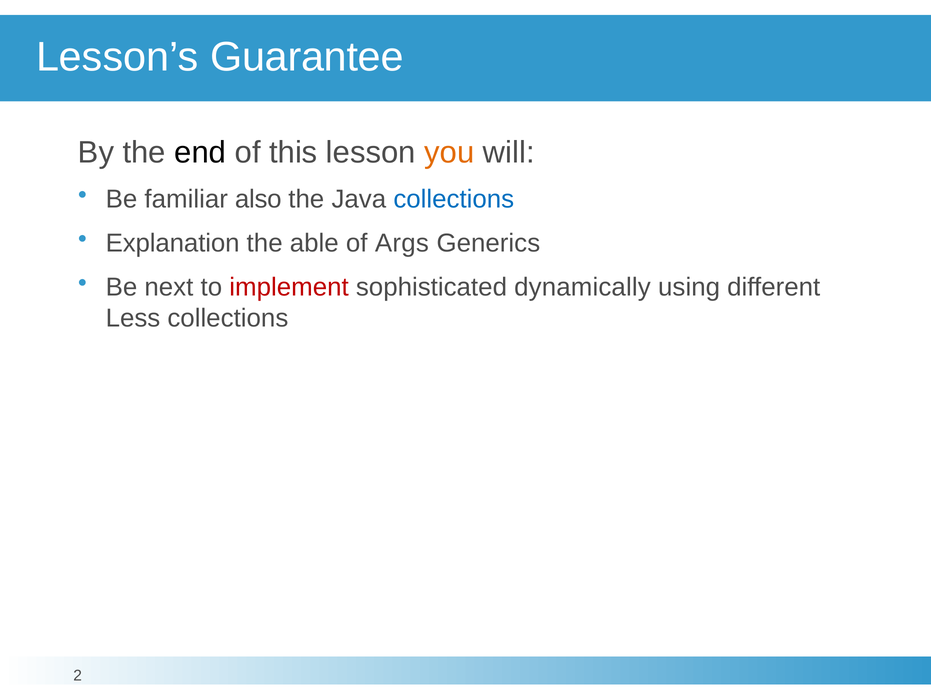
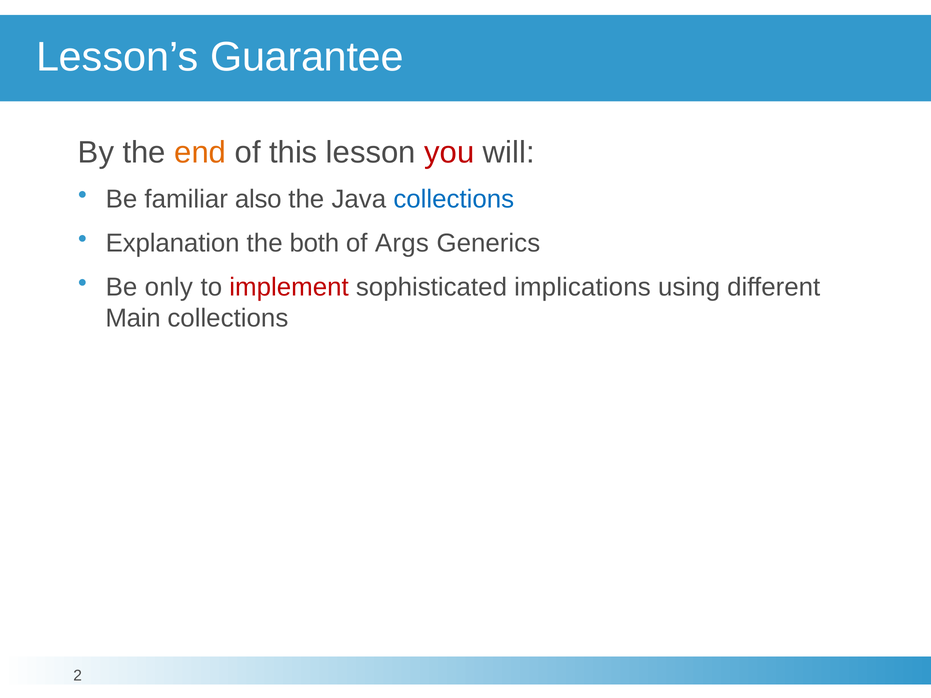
end colour: black -> orange (200, 153)
you colour: orange -> red (449, 153)
able: able -> both (314, 243)
next: next -> only (169, 287)
dynamically: dynamically -> implications (582, 287)
Less: Less -> Main (133, 318)
